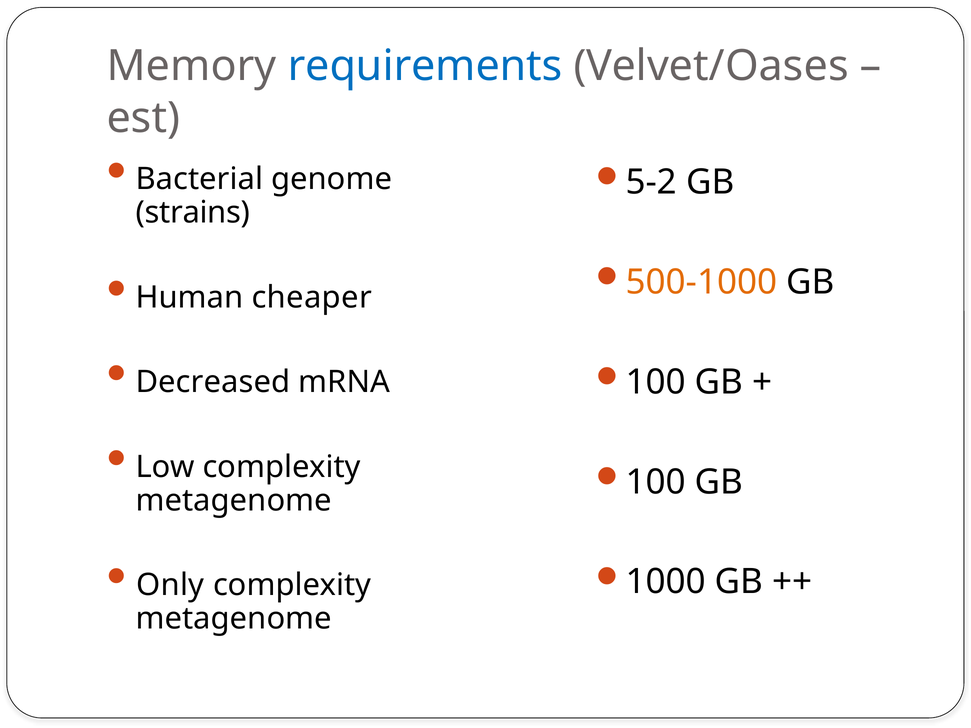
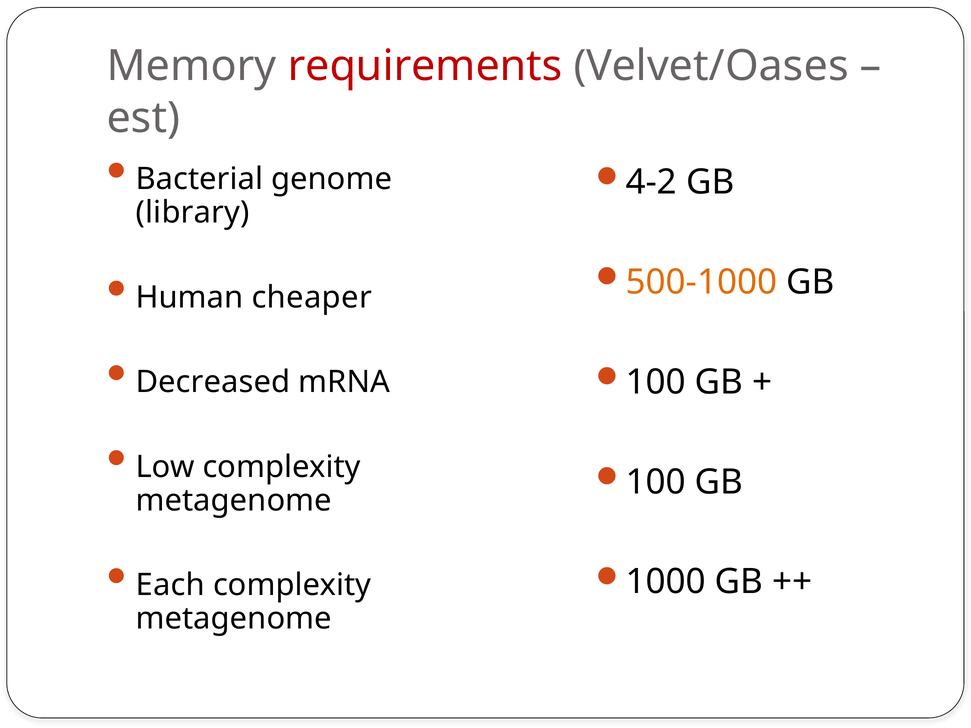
requirements colour: blue -> red (425, 66)
5-2: 5-2 -> 4-2 (651, 182)
strains: strains -> library (193, 213)
Only: Only -> Each (170, 585)
